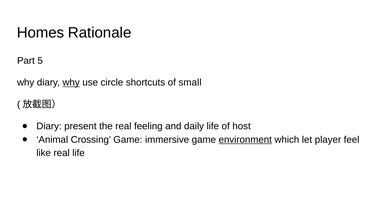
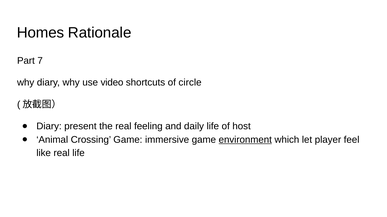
5: 5 -> 7 (40, 61)
why underline: present -> none (71, 83)
circle: circle -> video (112, 83)
small: small -> circle (190, 83)
